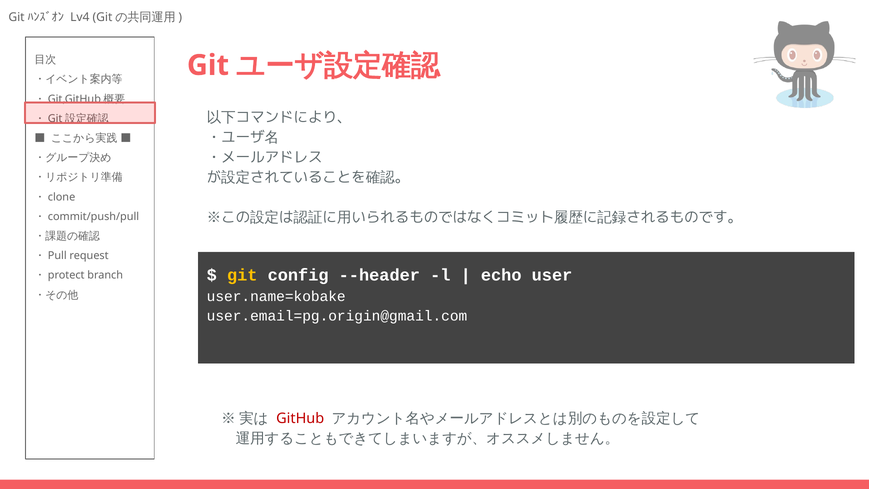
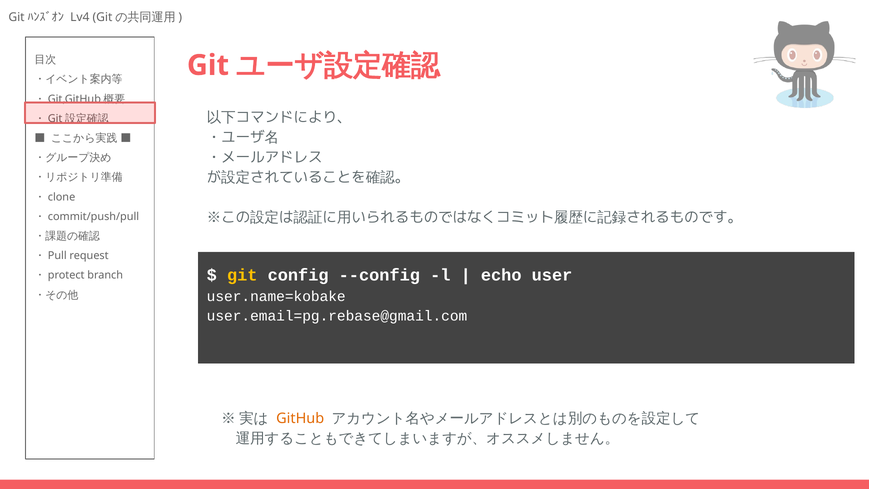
--header: --header -> --config (379, 275)
user.email=pg.origin@gmail.com: user.email=pg.origin@gmail.com -> user.email=pg.rebase@gmail.com (337, 316)
GitHub colour: red -> orange (300, 418)
